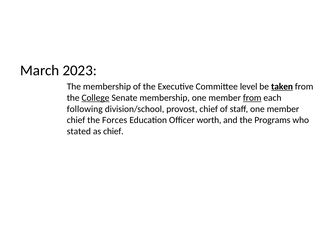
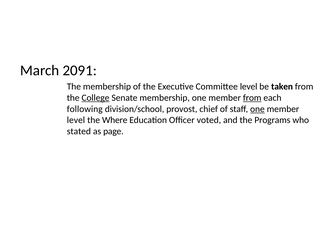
2023: 2023 -> 2091 (80, 70)
taken underline: present -> none (282, 87)
one underline: none -> present (257, 109)
chief: chief -> level (76, 120)
Forces: Forces -> Where (115, 120)
worth: worth -> voted (209, 120)
as chief: chief -> page (113, 131)
